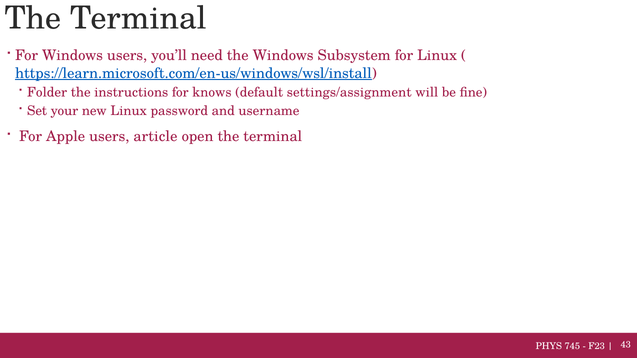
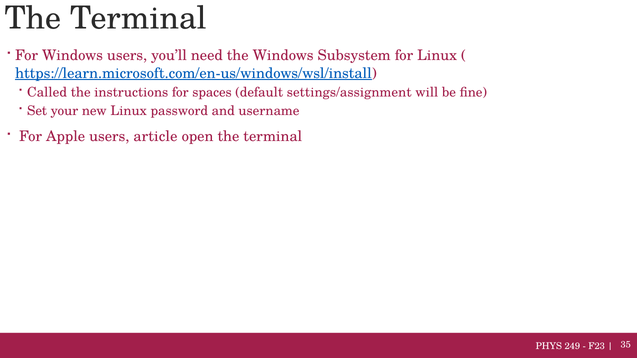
Folder: Folder -> Called (47, 93)
knows: knows -> spaces (212, 93)
745: 745 -> 249 (572, 346)
43: 43 -> 35 (626, 345)
